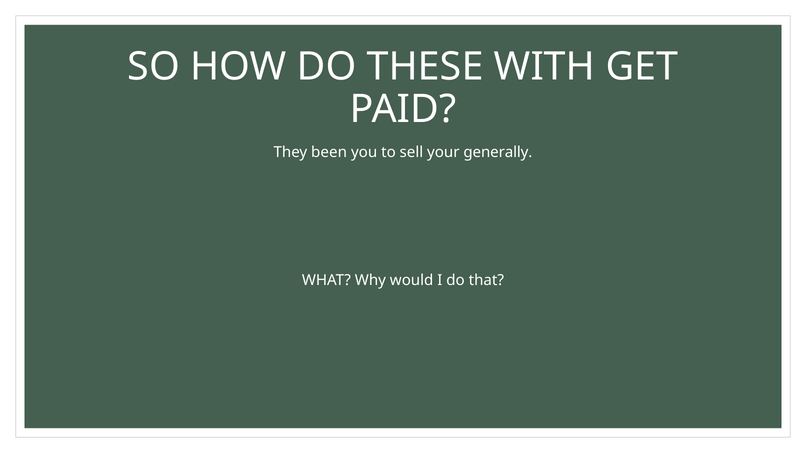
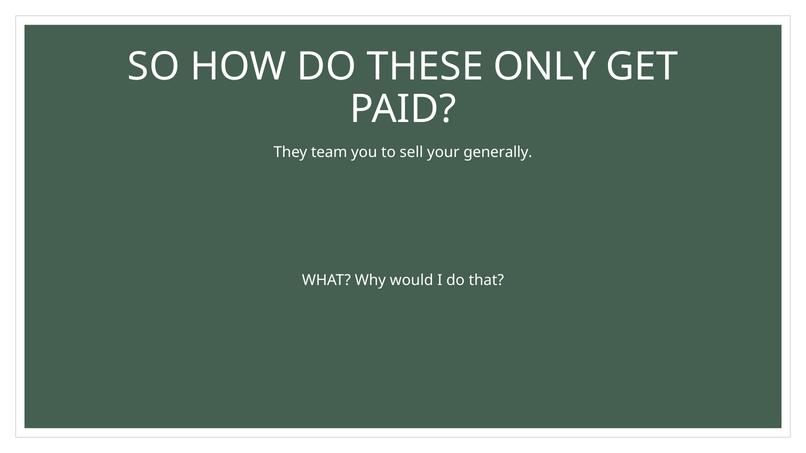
WITH: WITH -> ONLY (545, 67)
been: been -> team (329, 152)
